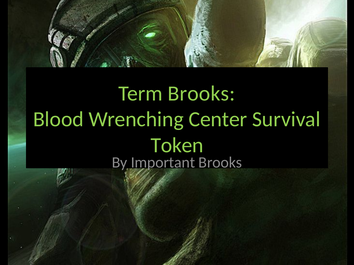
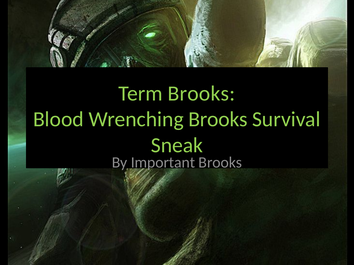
Wrenching Center: Center -> Brooks (218, 120)
Token: Token -> Sneak (177, 145)
